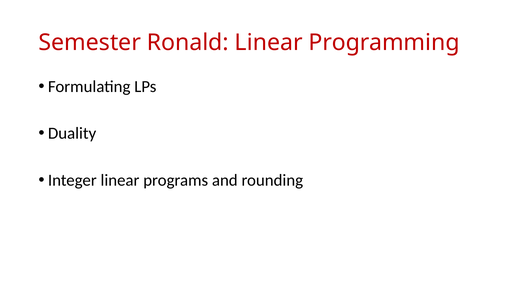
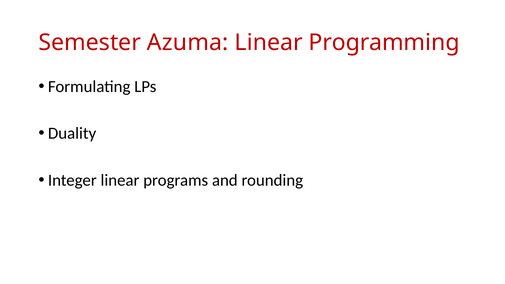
Ronald: Ronald -> Azuma (188, 42)
